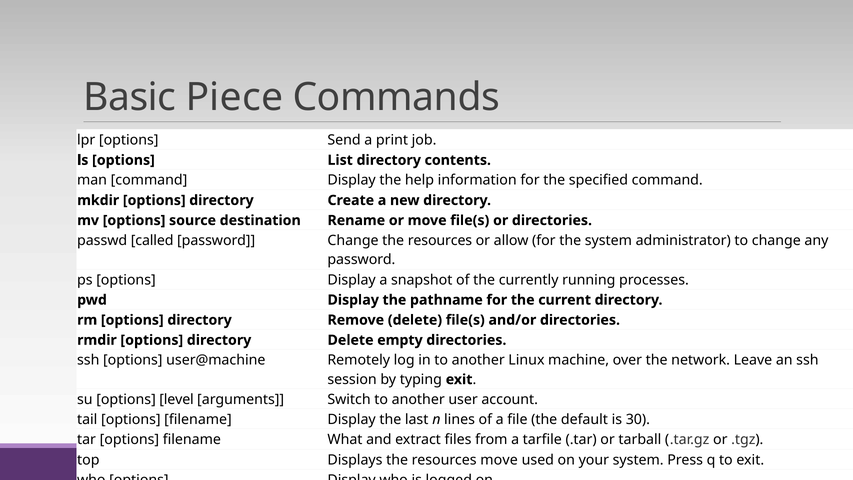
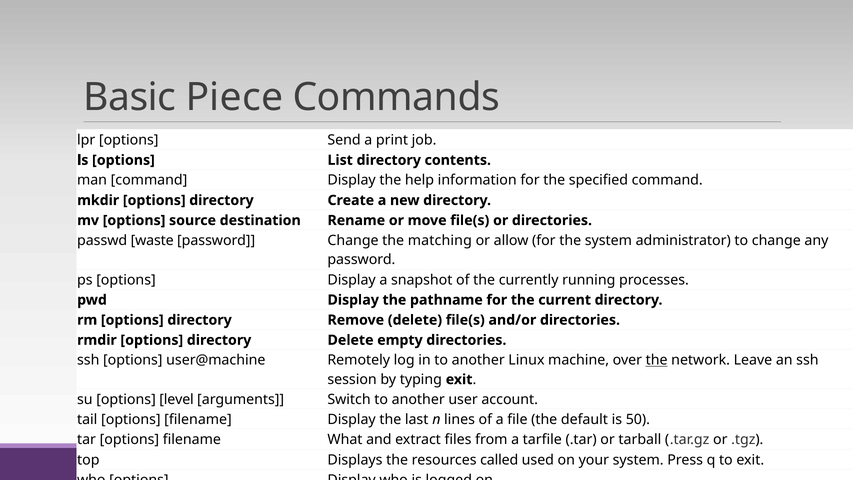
called: called -> waste (152, 240)
Change the resources: resources -> matching (440, 240)
the underline: none -> present (657, 360)
30: 30 -> 50 (638, 419)
resources move: move -> called (499, 460)
